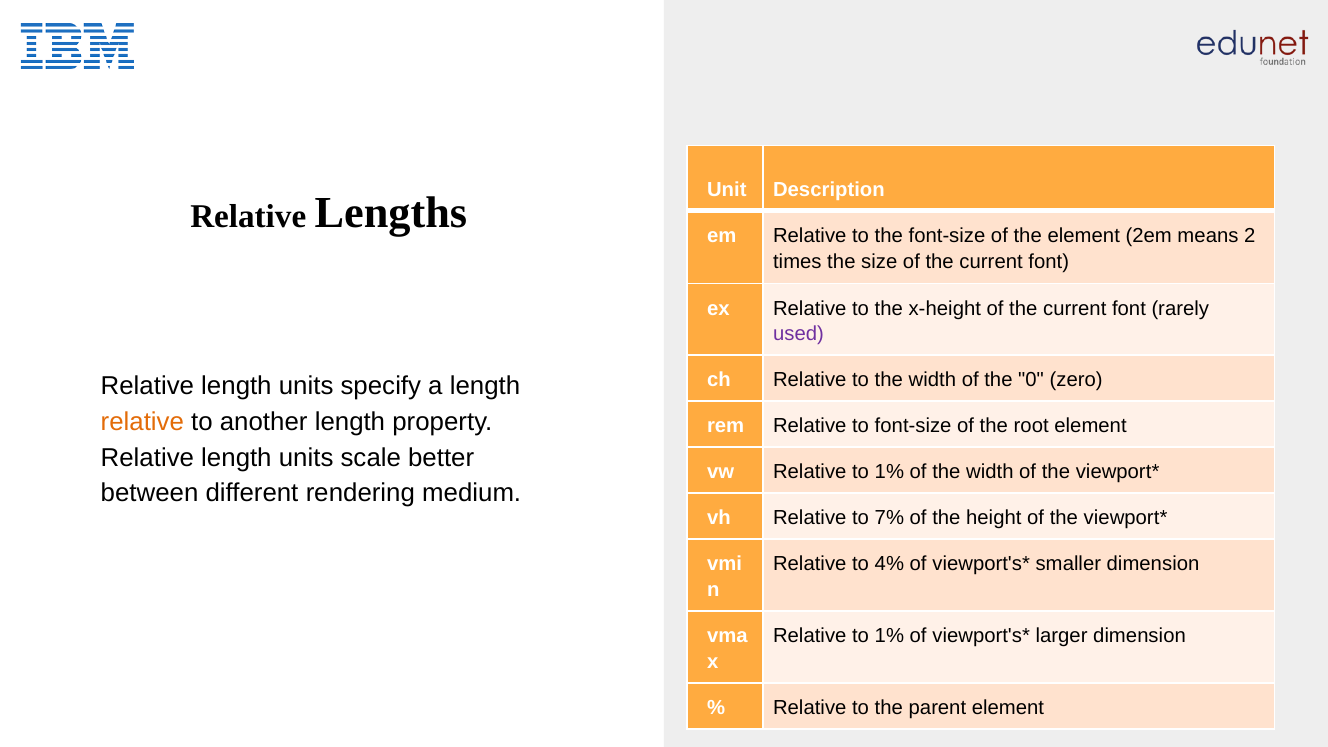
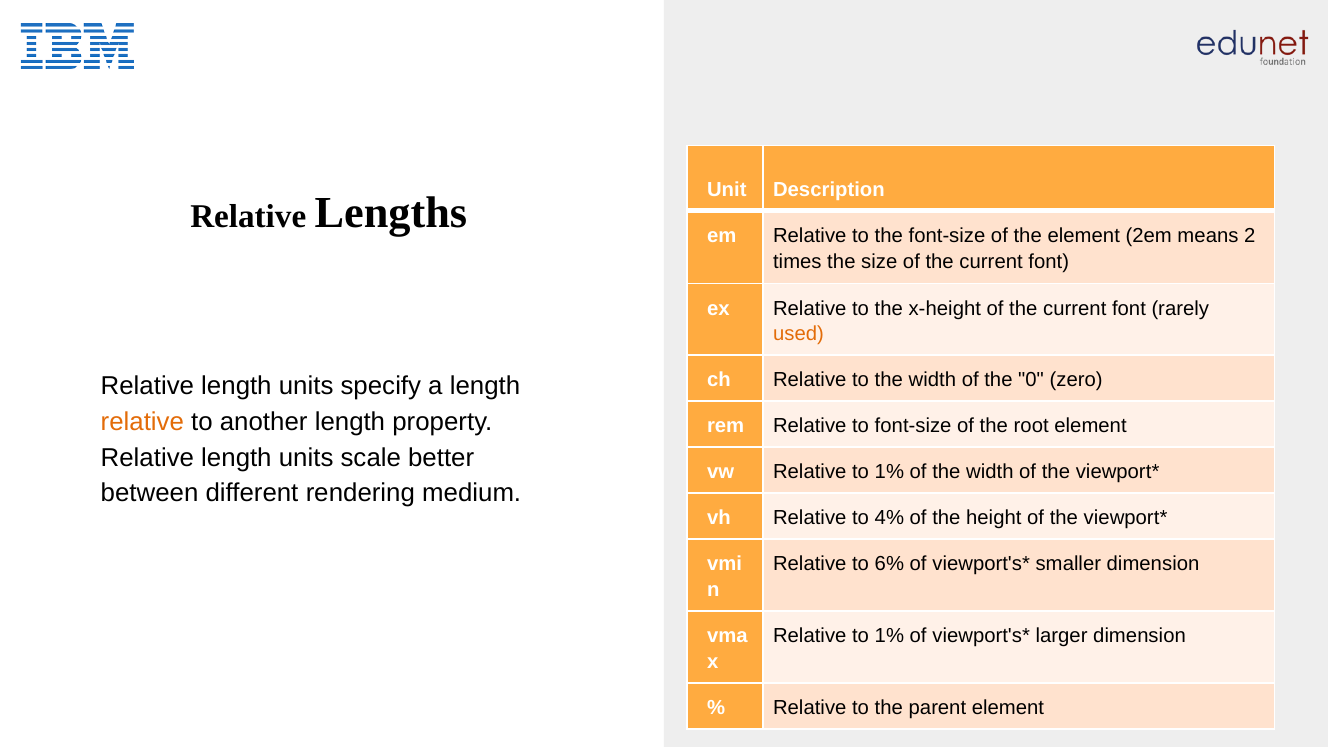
used colour: purple -> orange (798, 334)
7%: 7% -> 4% (889, 518)
4%: 4% -> 6% (889, 564)
